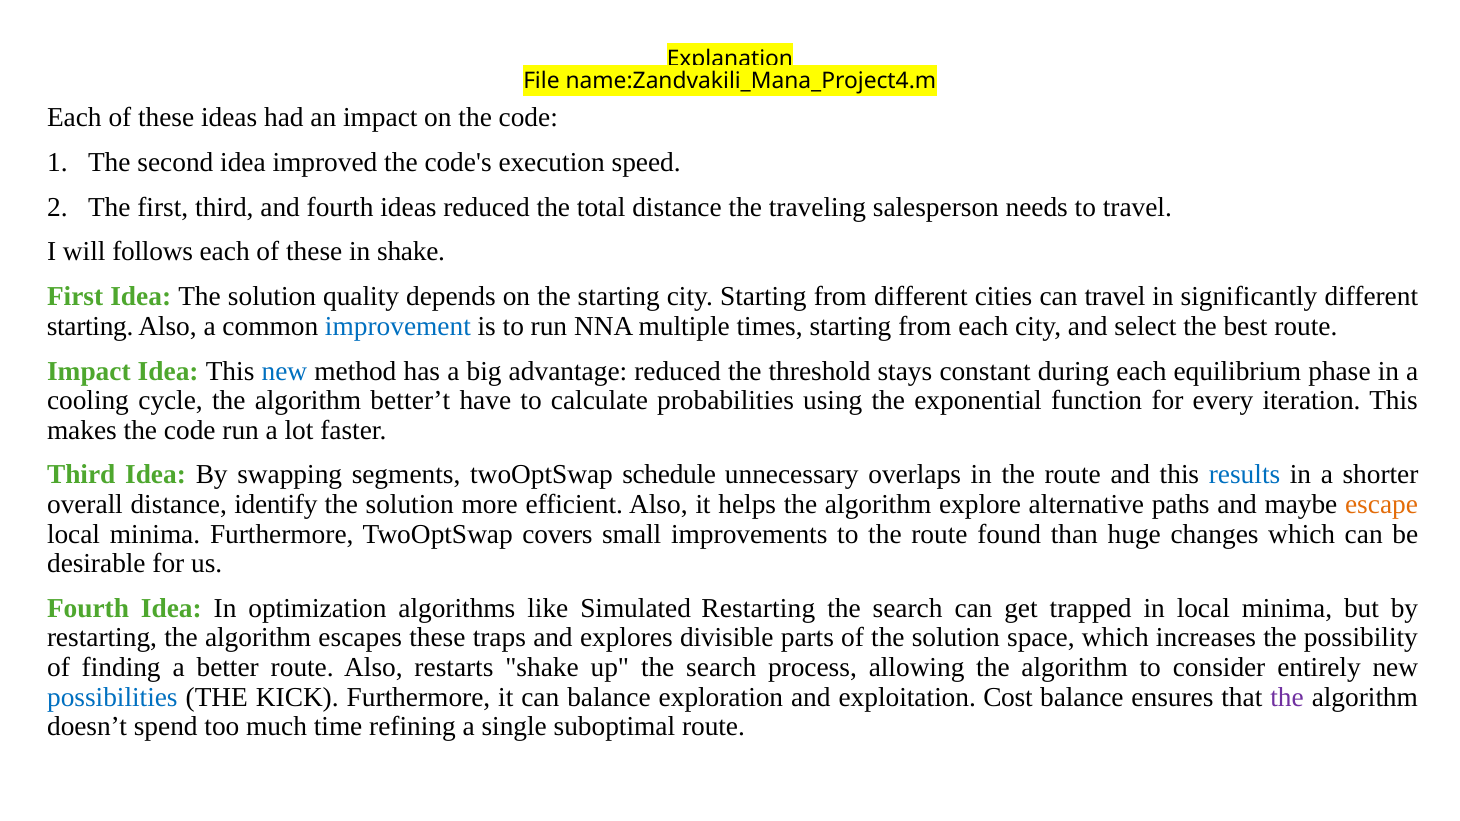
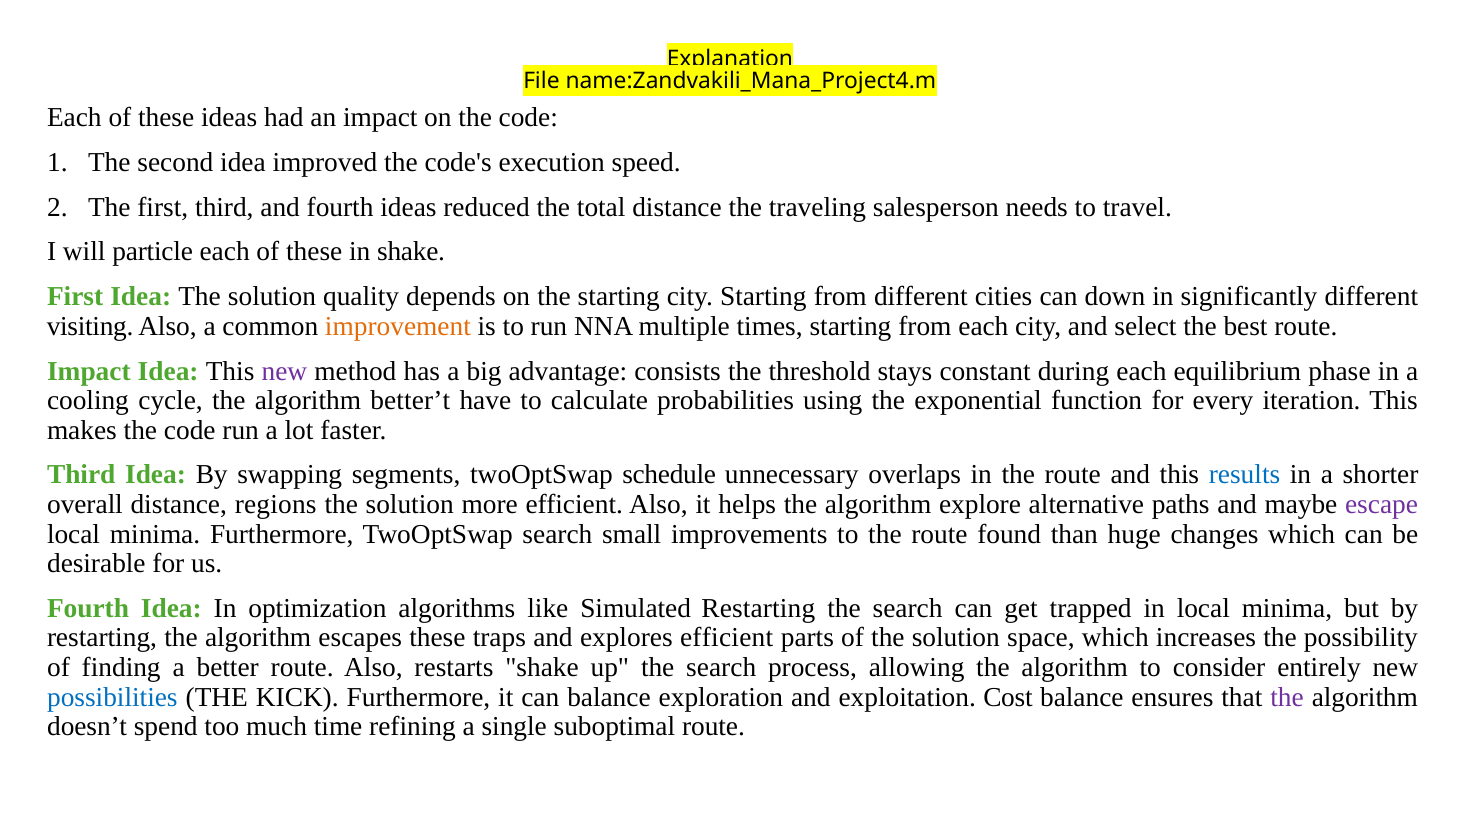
follows: follows -> particle (153, 252)
can travel: travel -> down (1115, 297)
starting: starting -> visiting (90, 326)
improvement colour: blue -> orange (398, 326)
new colour: blue -> purple (284, 371)
advantage reduced: reduced -> consists (678, 371)
identify: identify -> regions (276, 505)
escape colour: orange -> purple (1382, 505)
TwoOptSwap covers: covers -> search (557, 534)
explores divisible: divisible -> efficient (727, 638)
